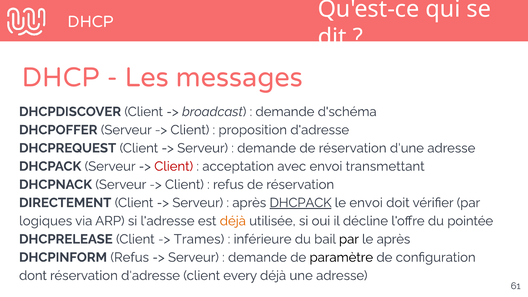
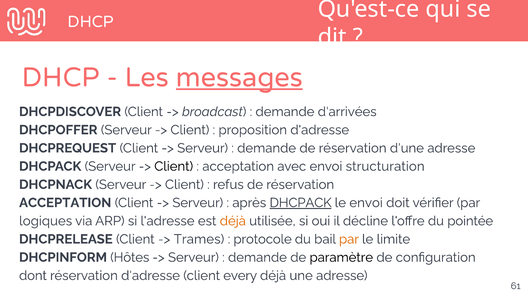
messages underline: none -> present (239, 78)
d'schéma: d'schéma -> d'arrivées (347, 112)
Client colour: red -> black (174, 166)
transmettant: transmettant -> structuration (385, 166)
DIRECTEMENT: DIRECTEMENT -> ACCEPTATION (65, 203)
inférieure: inférieure -> protocole (263, 239)
par colour: black -> orange (349, 239)
le après: après -> limite (393, 239)
DHCPINFORM Refus: Refus -> Hôtes (130, 257)
